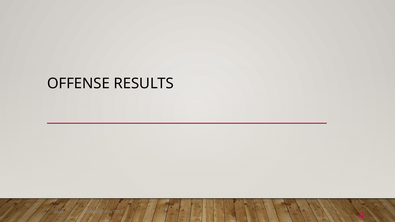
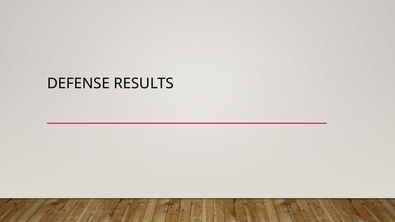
OFFENSE: OFFENSE -> DEFENSE (78, 84)
